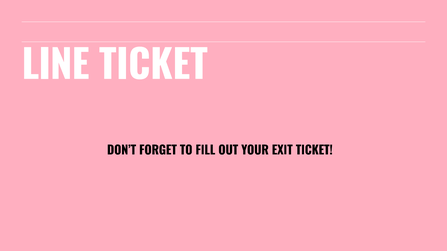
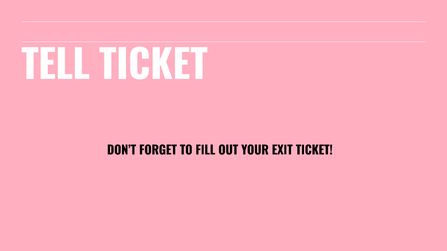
LINE: LINE -> TELL (56, 66)
